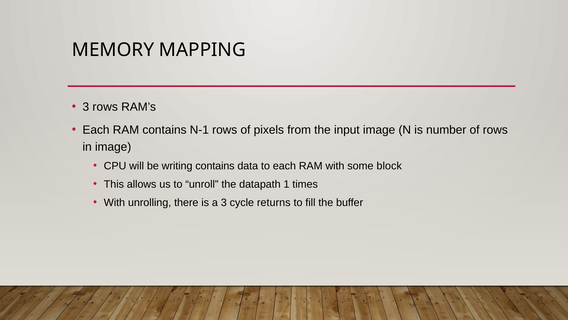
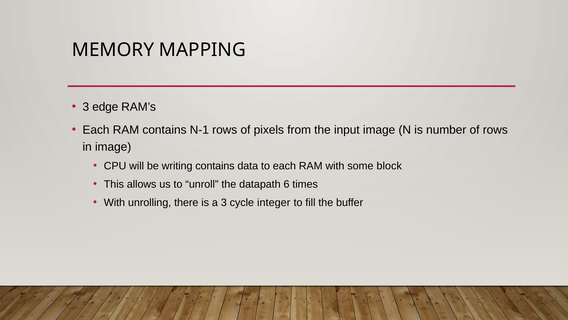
3 rows: rows -> edge (105, 107)
1: 1 -> 6 (286, 184)
returns: returns -> integer (274, 202)
